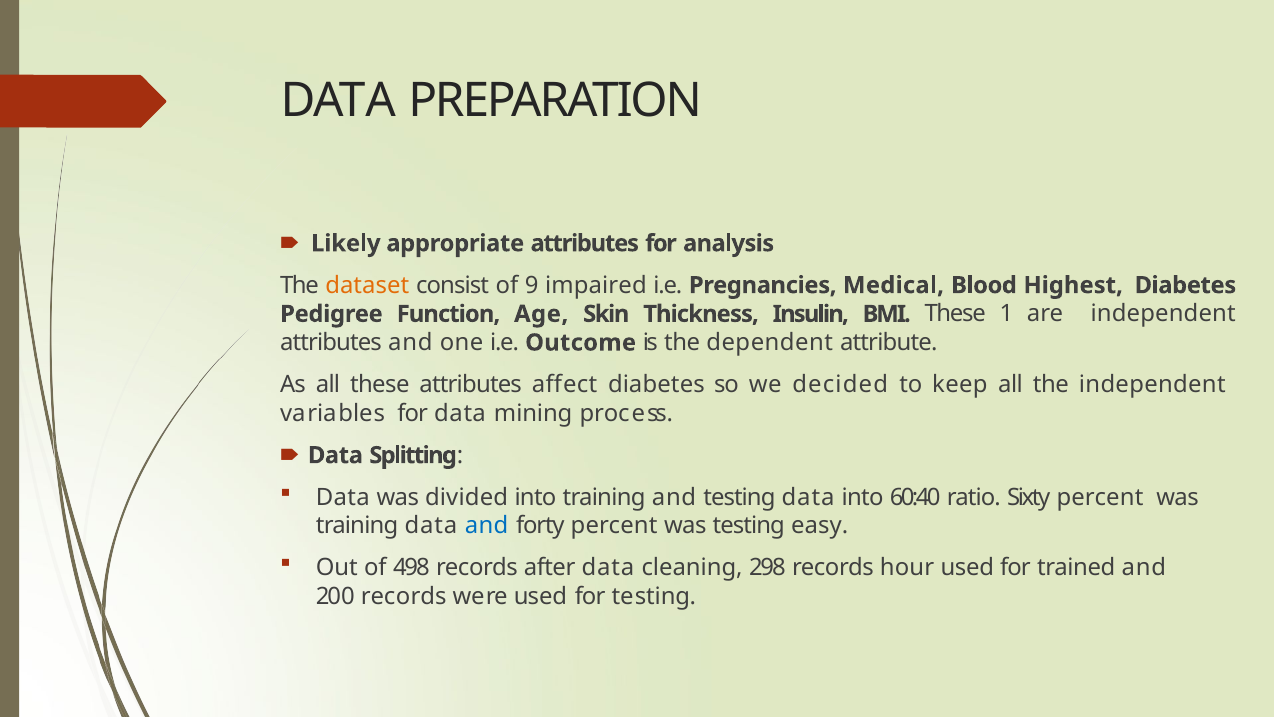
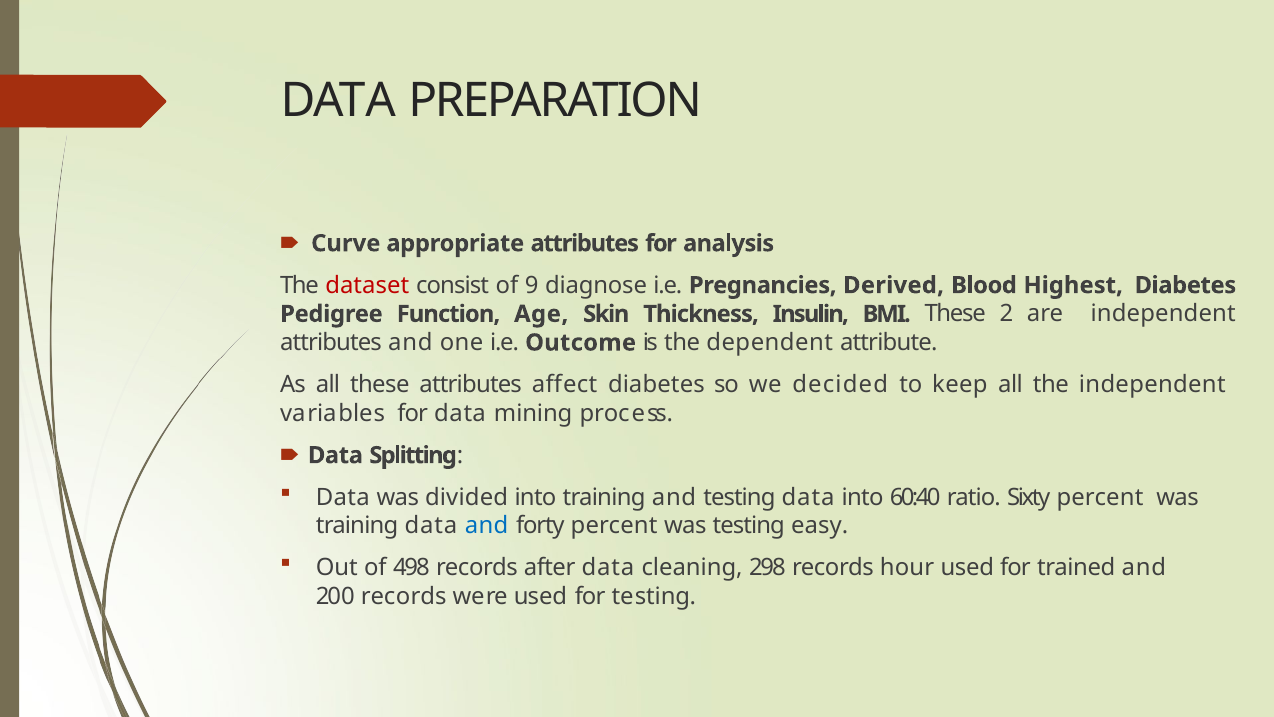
Likely: Likely -> Curve (346, 243)
dataset colour: orange -> red (367, 285)
impaired: impaired -> diagnose (596, 285)
Medical: Medical -> Derived (894, 285)
1: 1 -> 2 (1006, 314)
